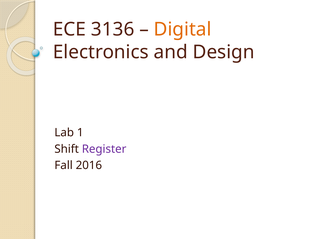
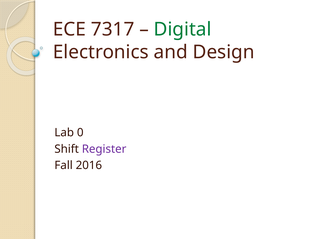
3136: 3136 -> 7317 (113, 29)
Digital colour: orange -> green (183, 29)
1: 1 -> 0 (80, 132)
